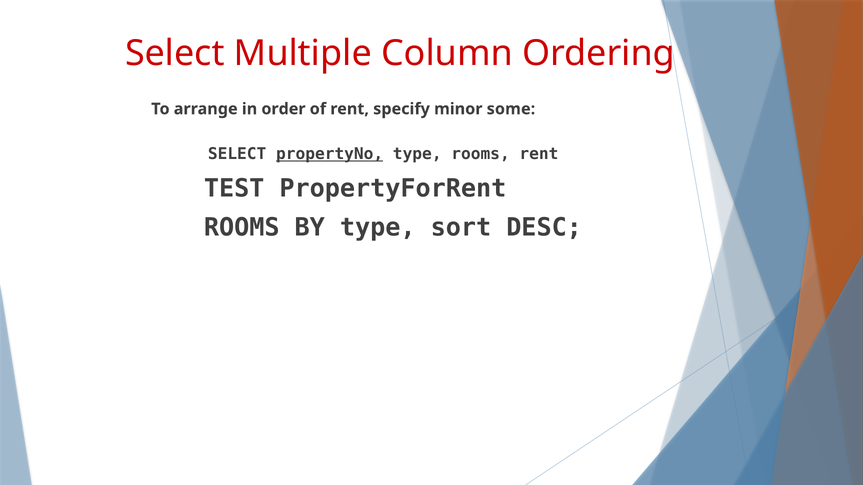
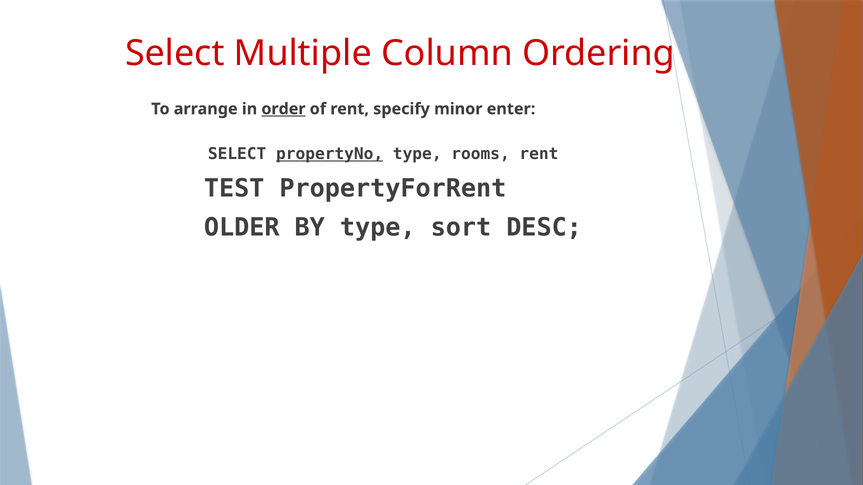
order underline: none -> present (283, 109)
some: some -> enter (511, 109)
ROOMS: ROOMS -> OLDER (242, 228)
